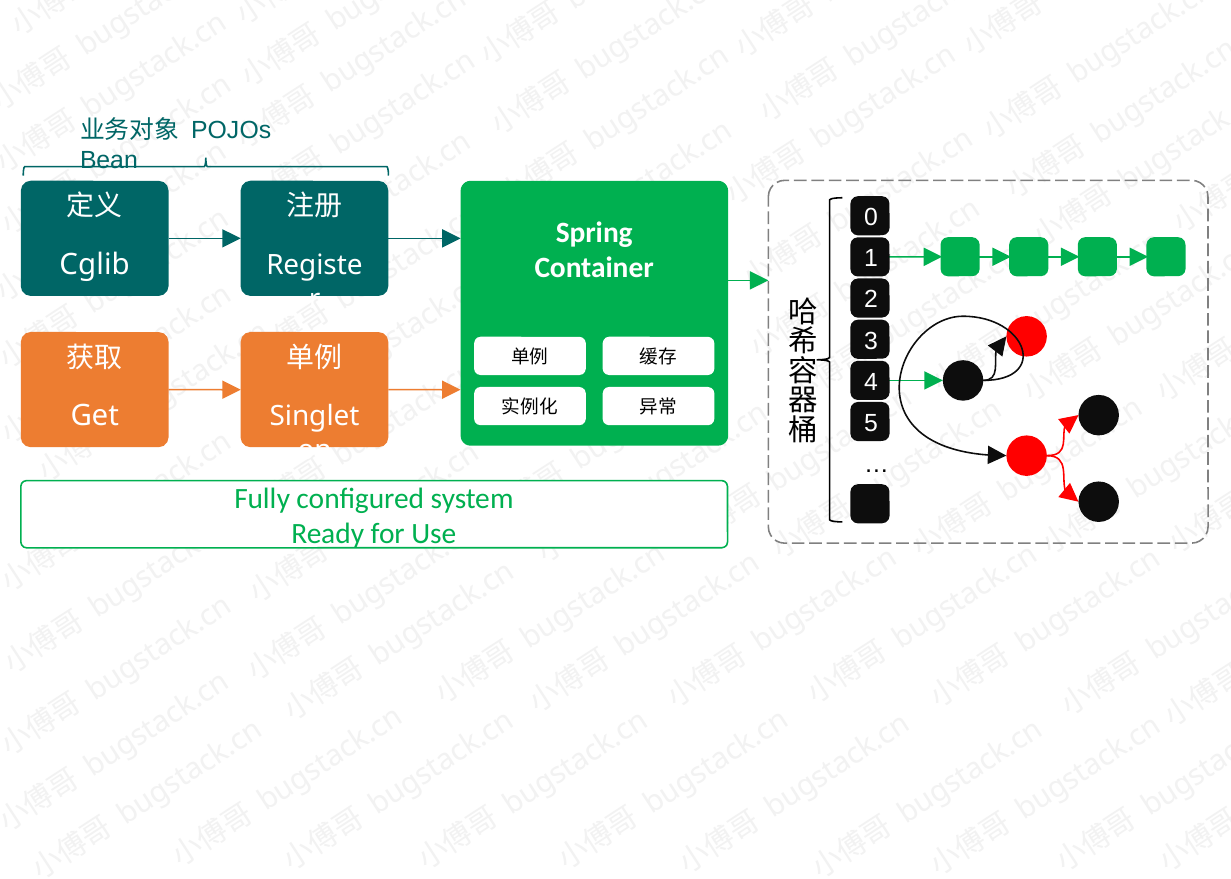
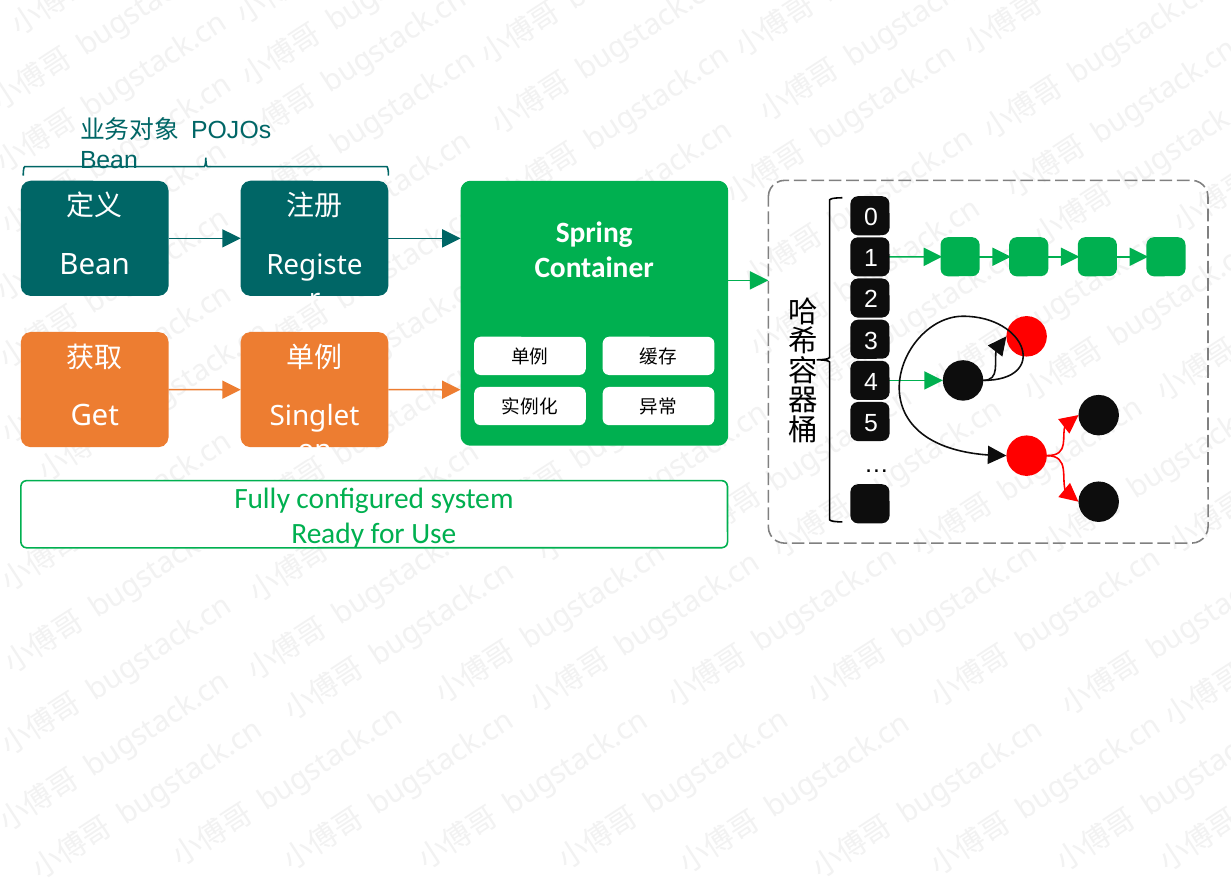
Cglib: Cglib -> Bean (95, 265)
